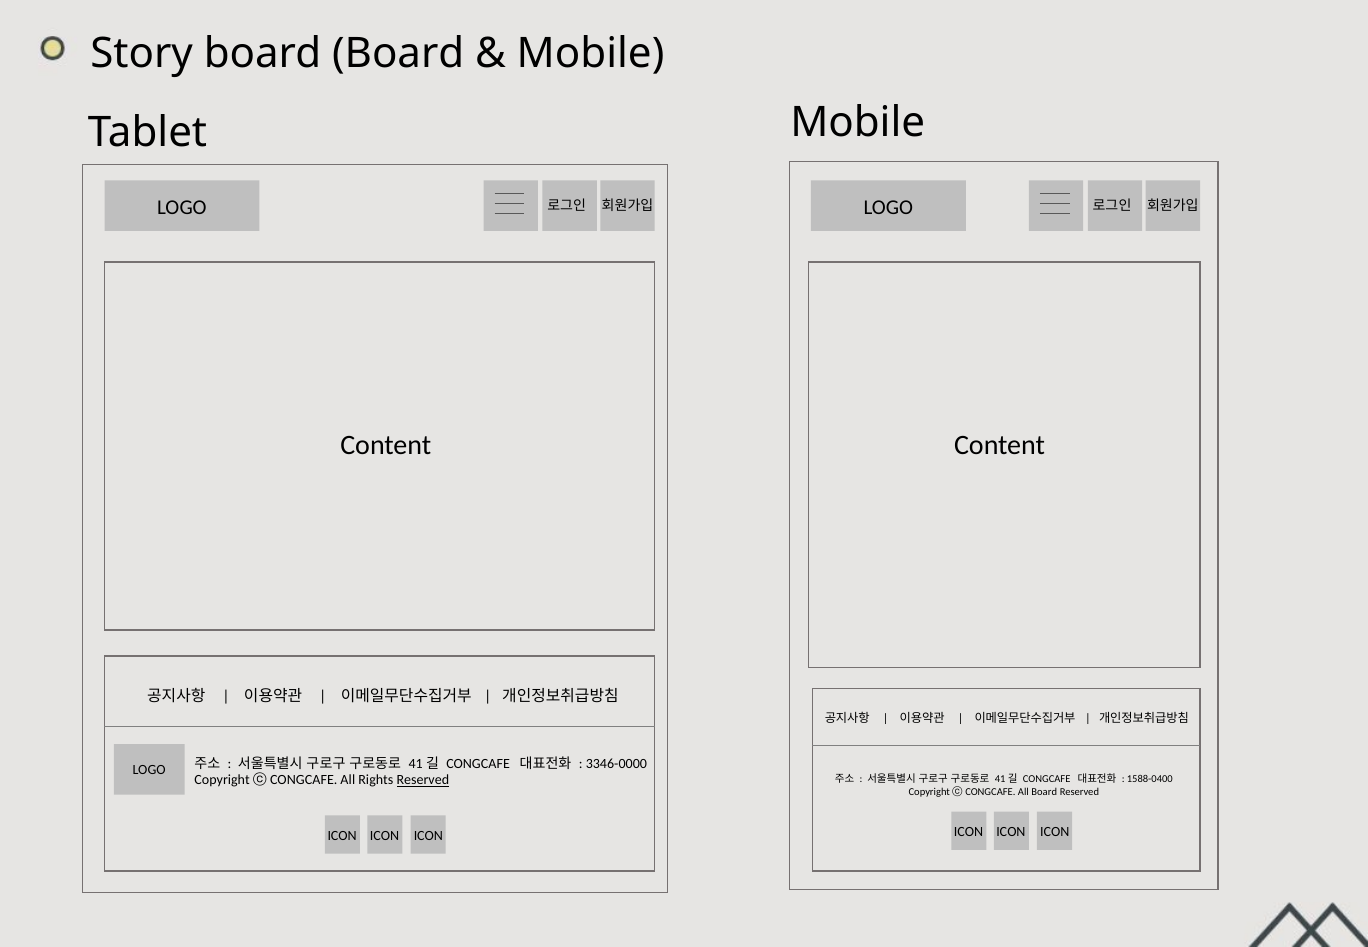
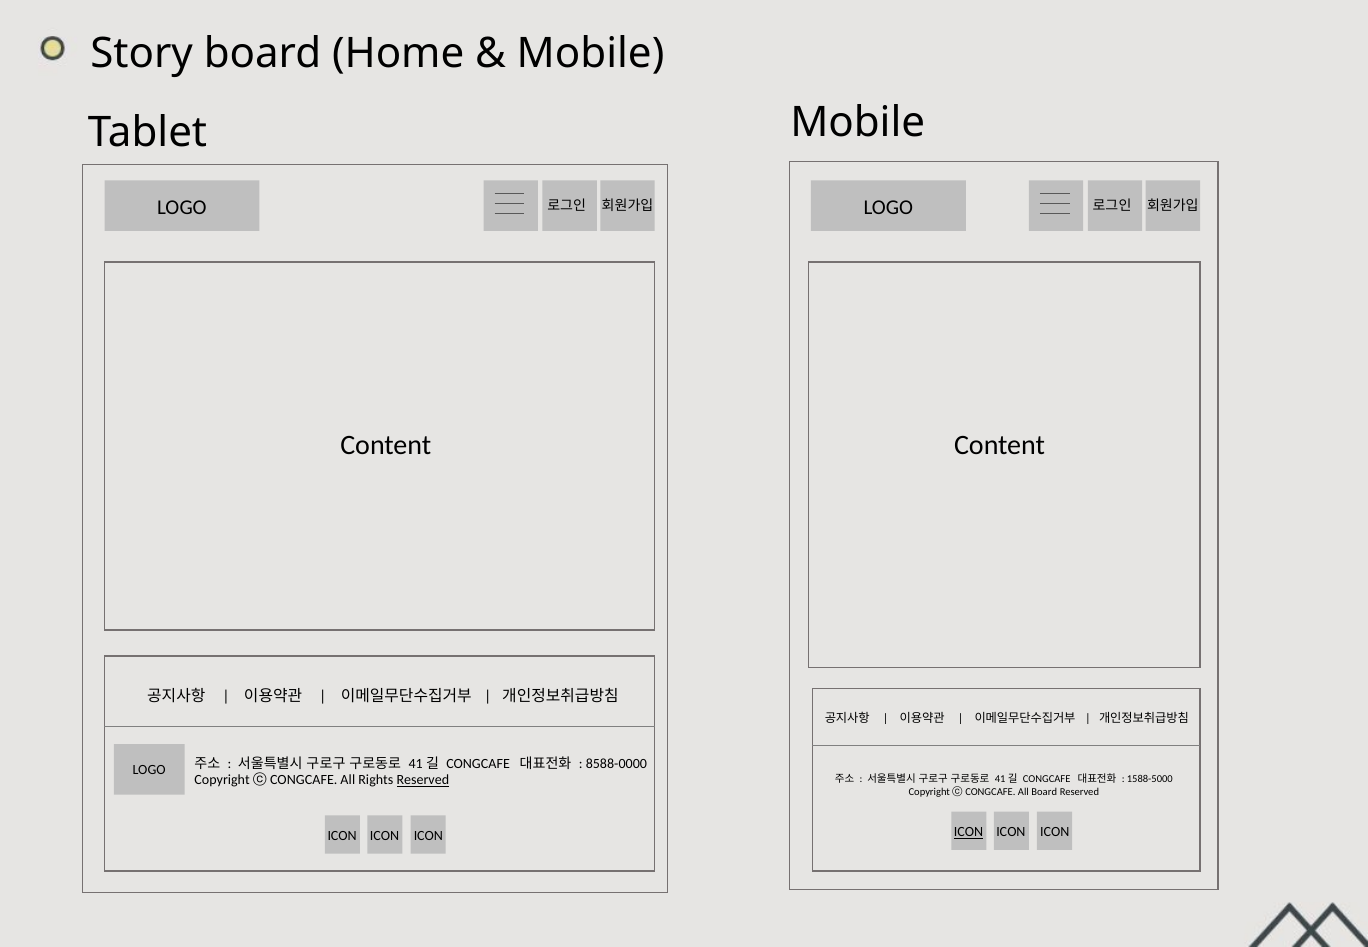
board Board: Board -> Home (398, 53)
3346-0000: 3346-0000 -> 8588-0000 (616, 764)
1588-0400: 1588-0400 -> 1588-5000 (1150, 780)
ICON underline: none -> present (969, 832)
